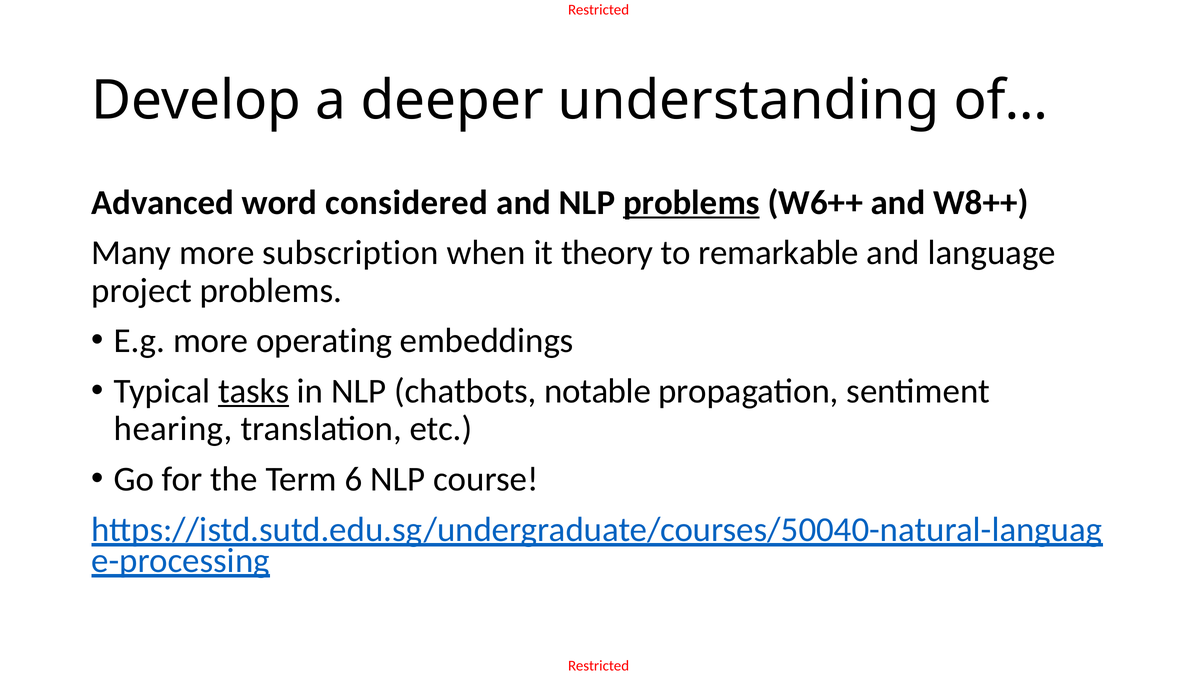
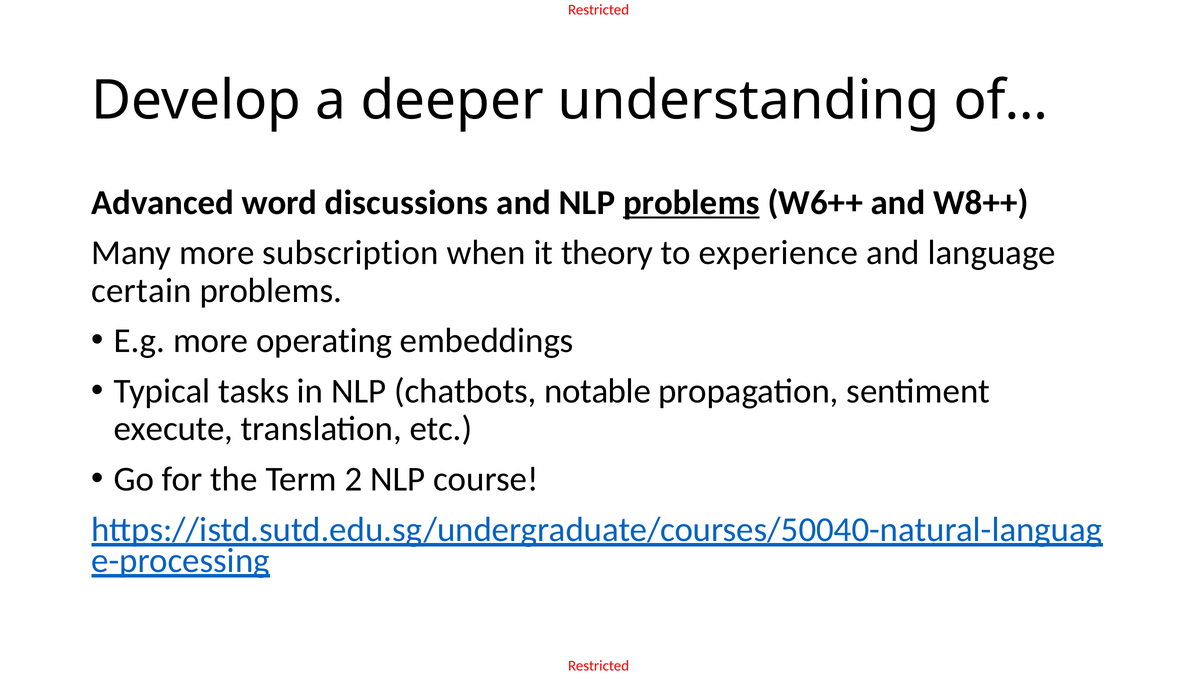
considered: considered -> discussions (407, 203)
remarkable: remarkable -> experience (778, 253)
project: project -> certain (141, 291)
tasks underline: present -> none (254, 391)
hearing: hearing -> execute (173, 429)
6: 6 -> 2 (354, 479)
